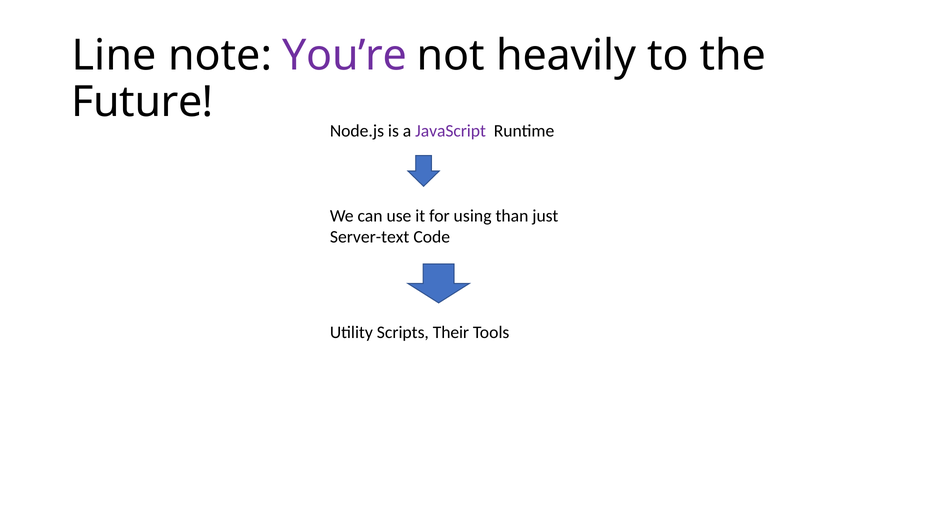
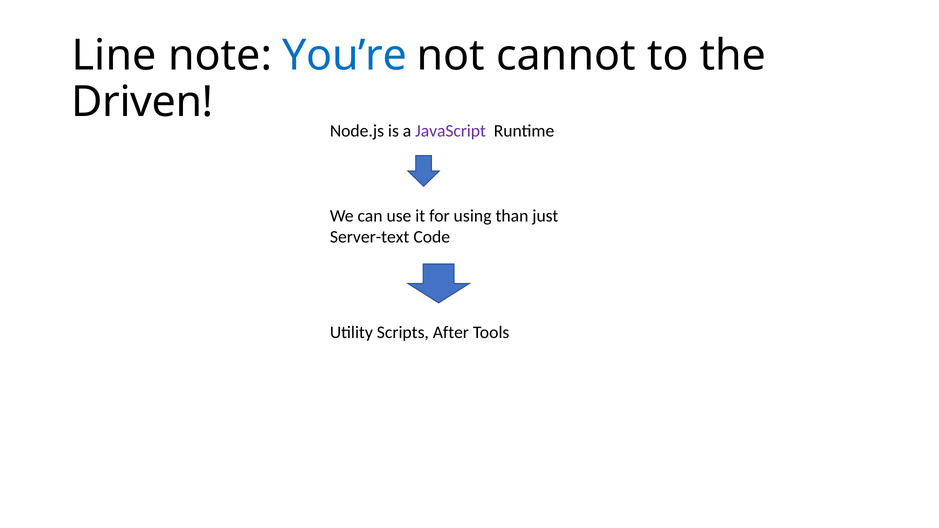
You’re colour: purple -> blue (345, 56)
heavily: heavily -> cannot (566, 56)
Future: Future -> Driven (142, 102)
Their: Their -> After (451, 332)
